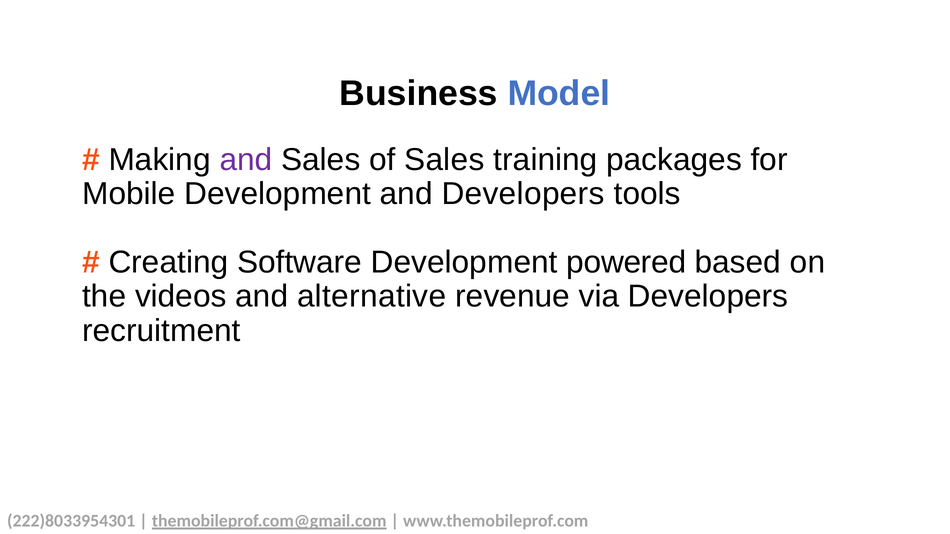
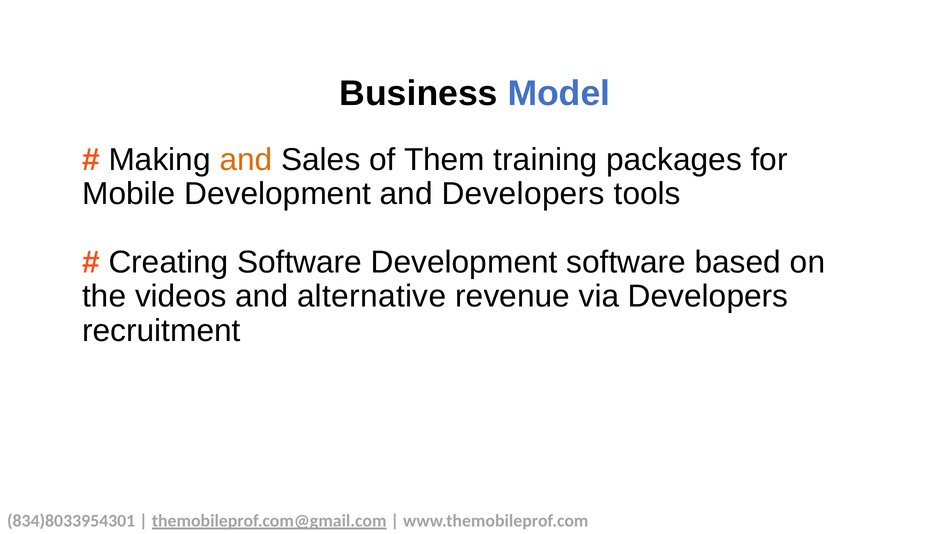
and colour: purple -> orange (246, 160)
of Sales: Sales -> Them (445, 160)
Development powered: powered -> software (626, 262)
222)8033954301: 222)8033954301 -> 834)8033954301 (71, 521)
